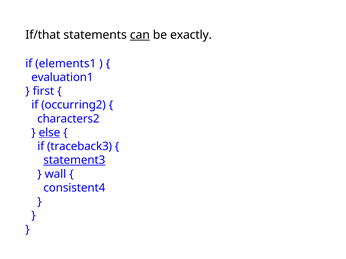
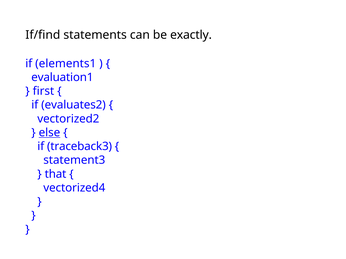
If/that: If/that -> If/find (43, 35)
can underline: present -> none (140, 35)
occurring2: occurring2 -> evaluates2 (73, 105)
characters2: characters2 -> vectorized2 (68, 119)
statement3 underline: present -> none (74, 160)
wall: wall -> that (56, 174)
consistent4: consistent4 -> vectorized4 (74, 188)
